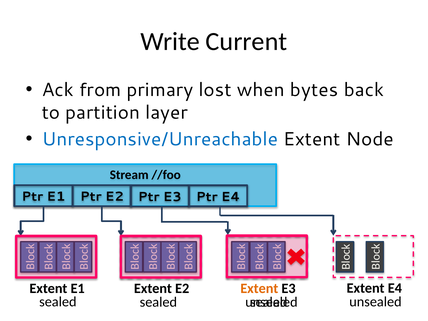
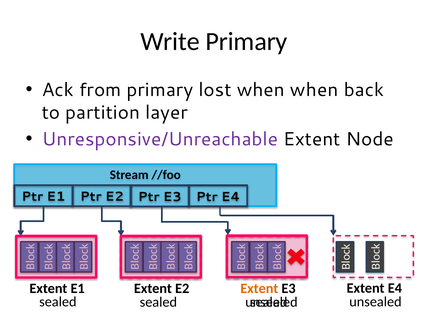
Write Current: Current -> Primary (247, 41)
when bytes: bytes -> when (314, 90)
Unresponsive/Unreachable colour: blue -> purple (160, 139)
